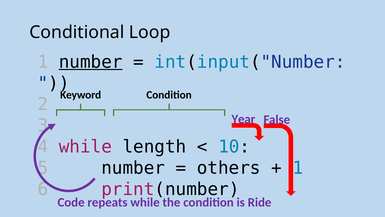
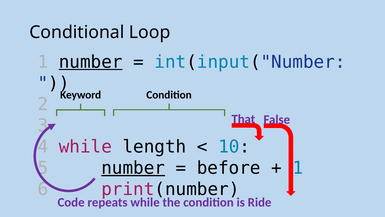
Year: Year -> That (243, 119)
number underline: none -> present (133, 168)
others: others -> before (229, 168)
